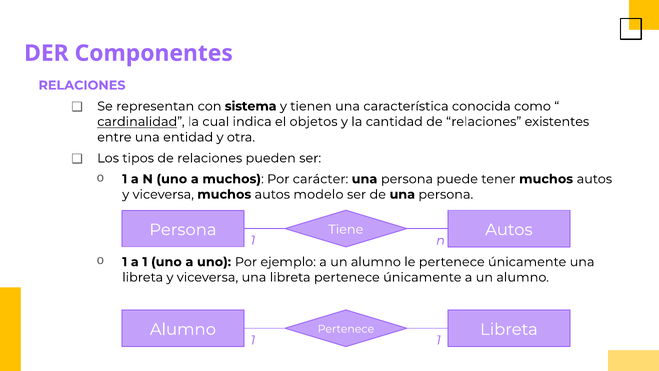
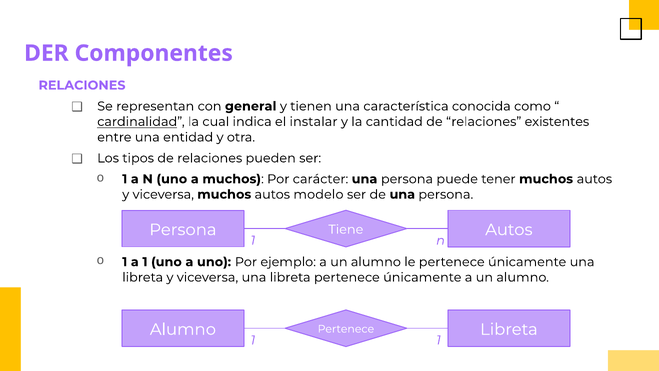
sistema: sistema -> general (251, 106)
objetos: objetos -> instalar (314, 122)
